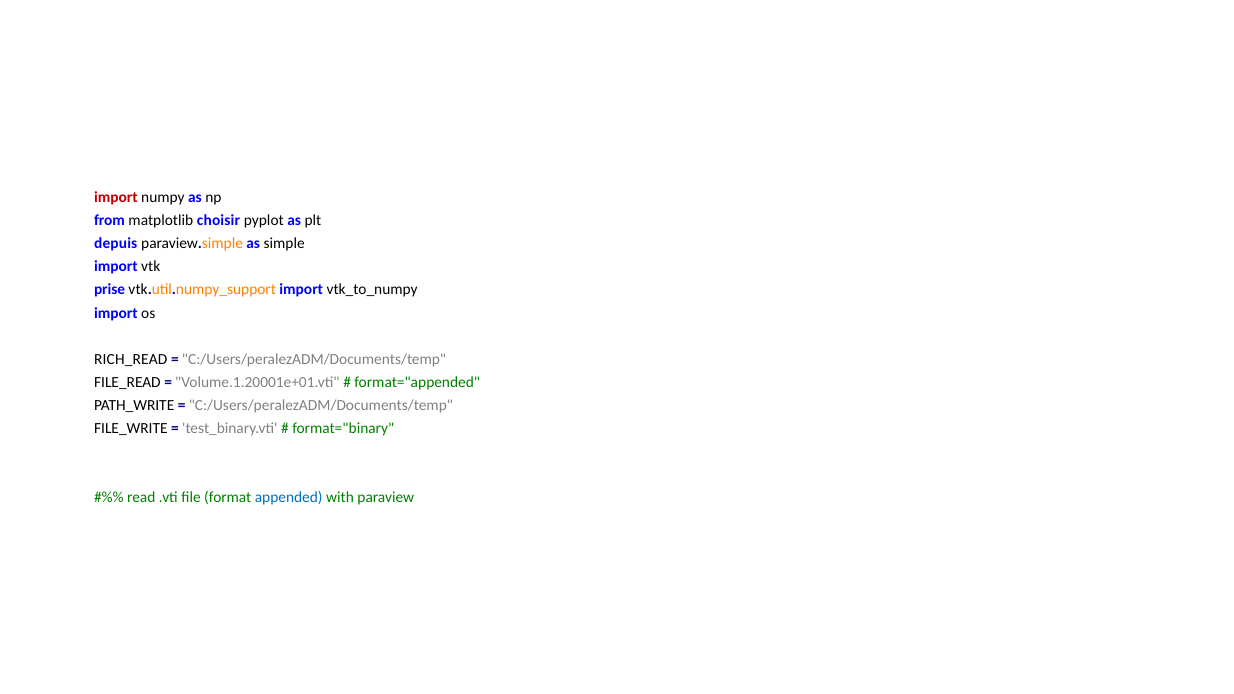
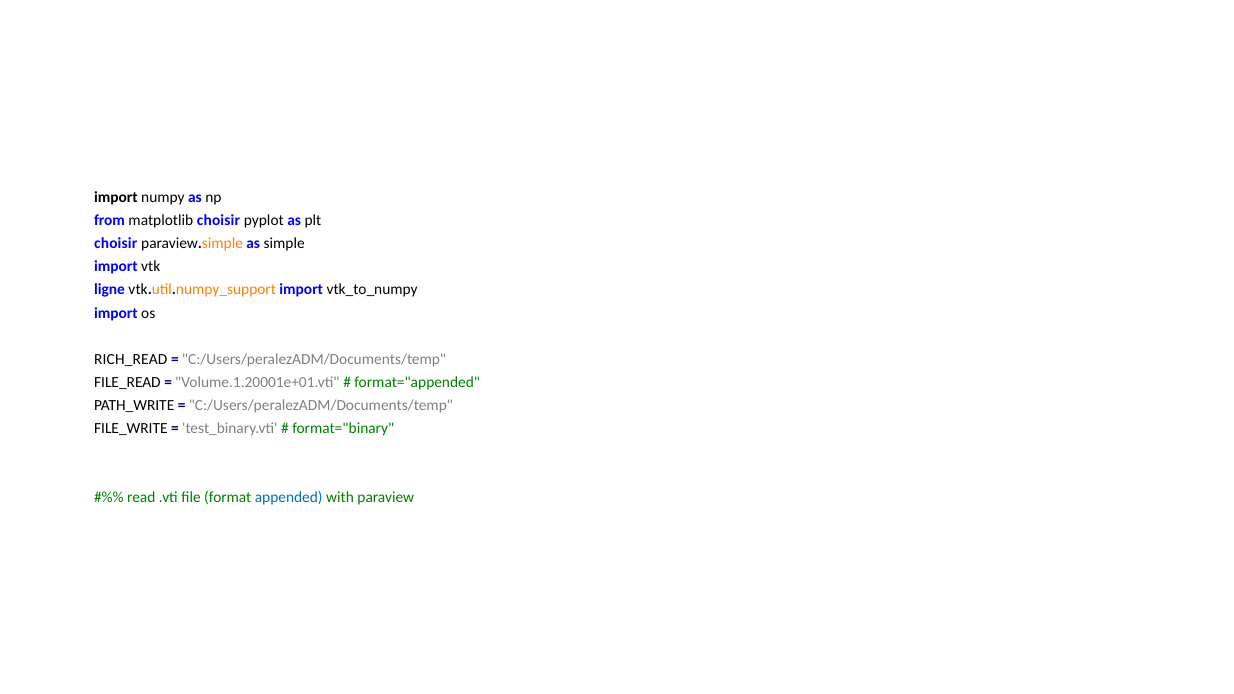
import colour: red -> black (116, 198)
depuis: depuis -> choisir (116, 244)
prise: prise -> ligne (110, 290)
